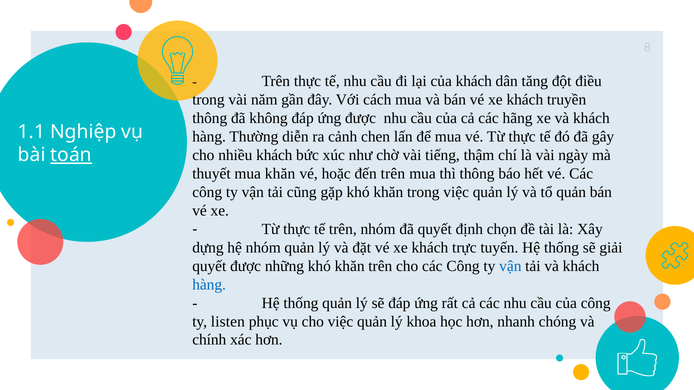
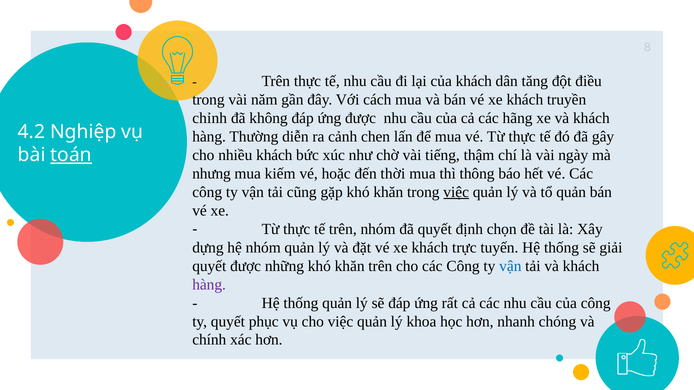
thông: thông -> chỉnh (210, 118)
1.1: 1.1 -> 4.2 (31, 132)
thuyết: thuyết -> nhưng (212, 174)
mua khăn: khăn -> kiếm (280, 174)
đến trên: trên -> thời (393, 174)
việc underline: none -> present (456, 192)
hàng colour: blue -> purple (209, 285)
ty listen: listen -> quyết (228, 322)
